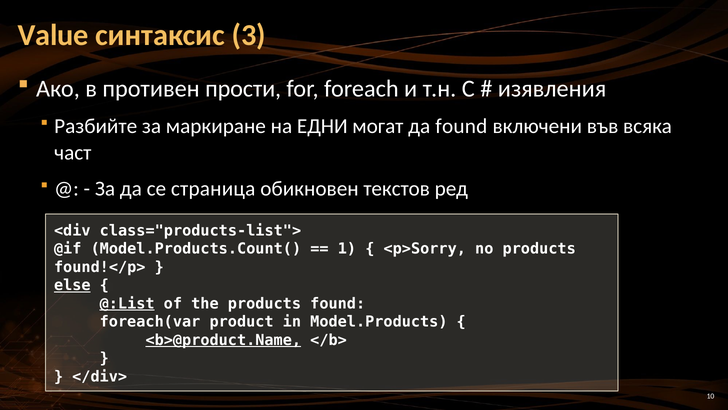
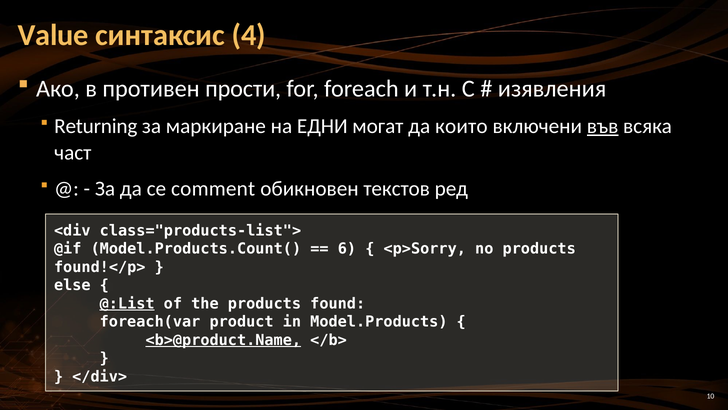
3: 3 -> 4 (249, 35)
Разбийте: Разбийте -> Returning (96, 126)
да found: found -> които (461, 126)
във underline: none -> present (603, 126)
страница: страница -> comment (213, 189)
1: 1 -> 6 (347, 249)
else underline: present -> none (72, 285)
